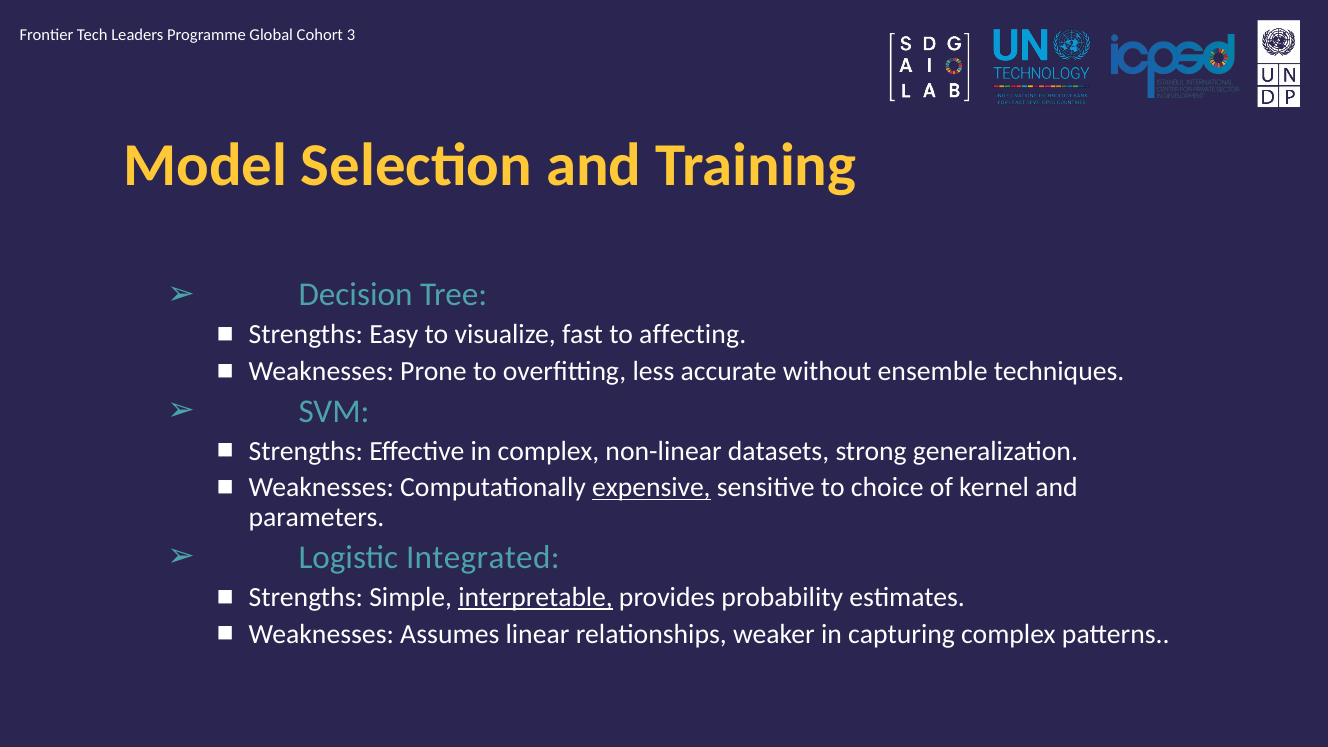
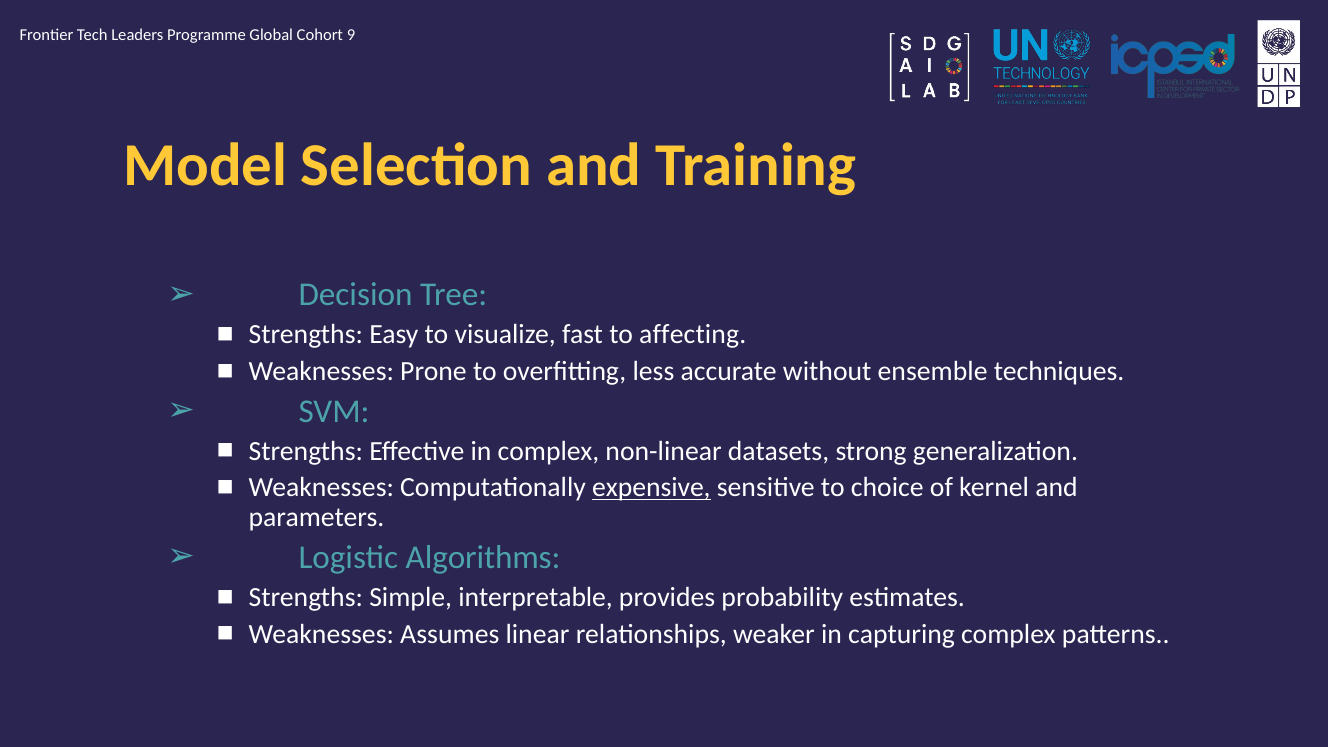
3: 3 -> 9 (351, 35)
Integrated: Integrated -> Algorithms (483, 557)
interpretable underline: present -> none (536, 597)
